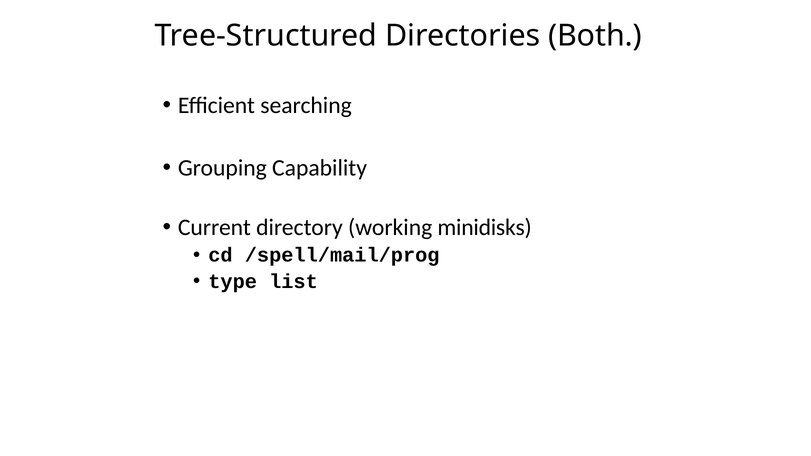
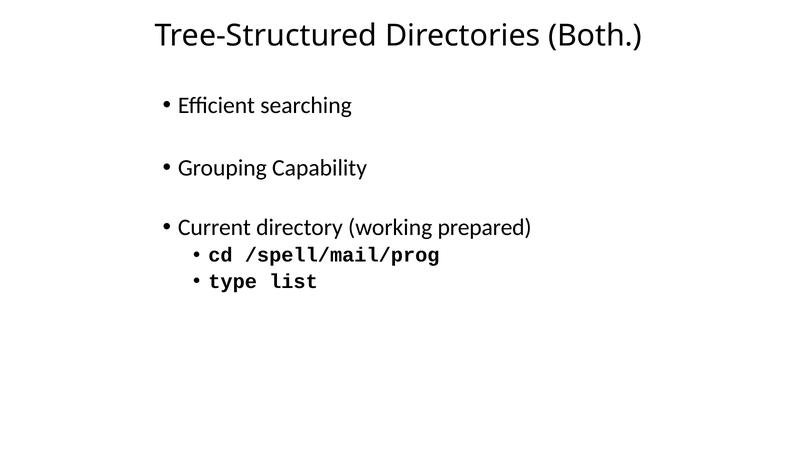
minidisks: minidisks -> prepared (485, 227)
